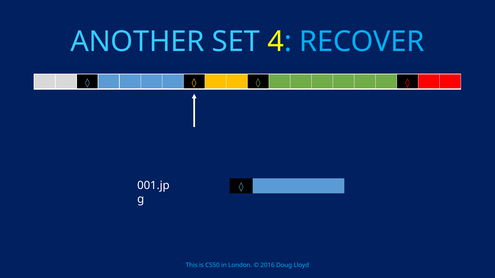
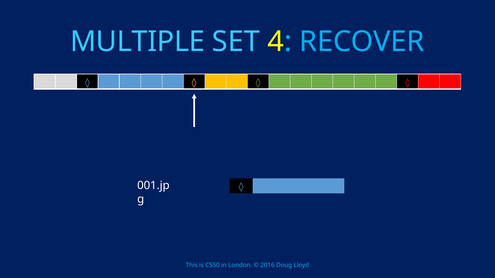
ANOTHER: ANOTHER -> MULTIPLE (138, 42)
